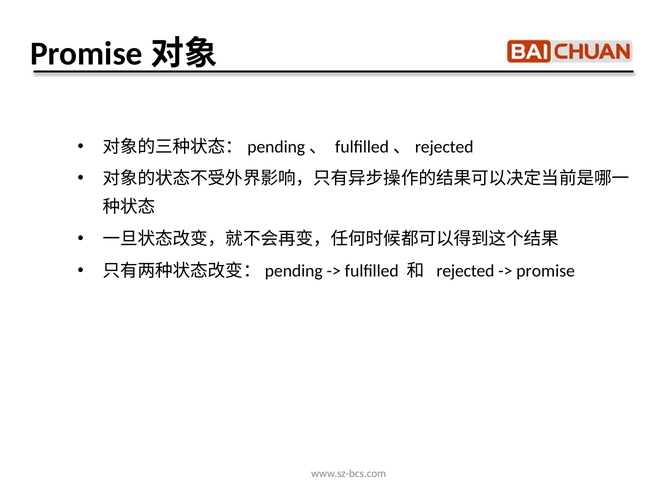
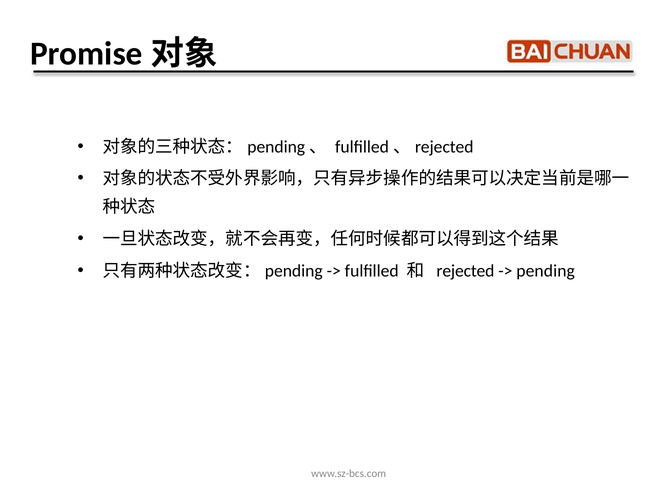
promise: promise -> pending (546, 270)
